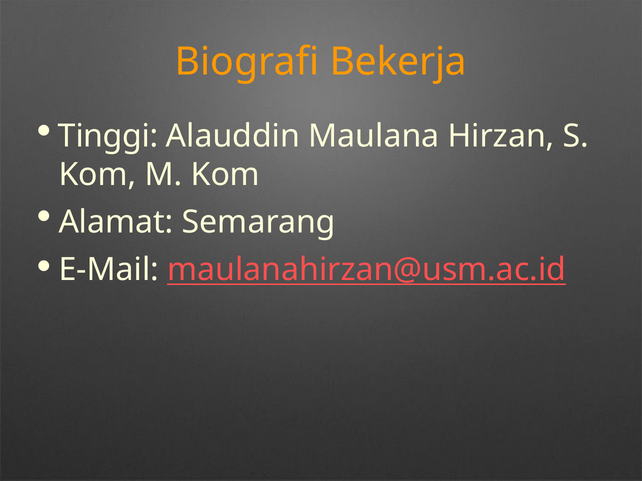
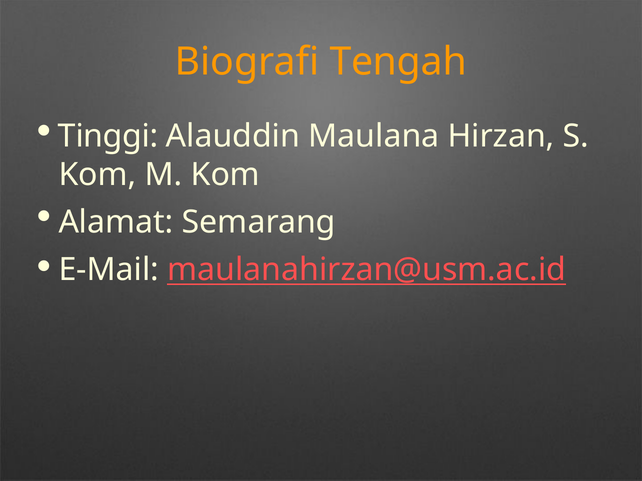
Bekerja: Bekerja -> Tengah (398, 62)
